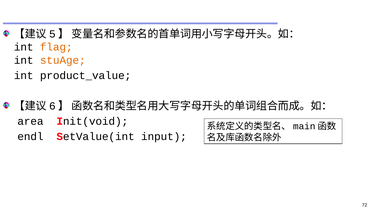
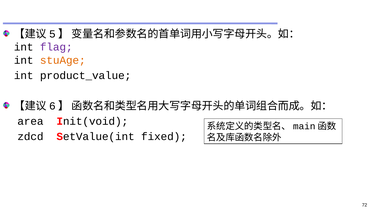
flag colour: orange -> purple (56, 47)
endl: endl -> zdcd (30, 136)
input: input -> fixed (164, 136)
